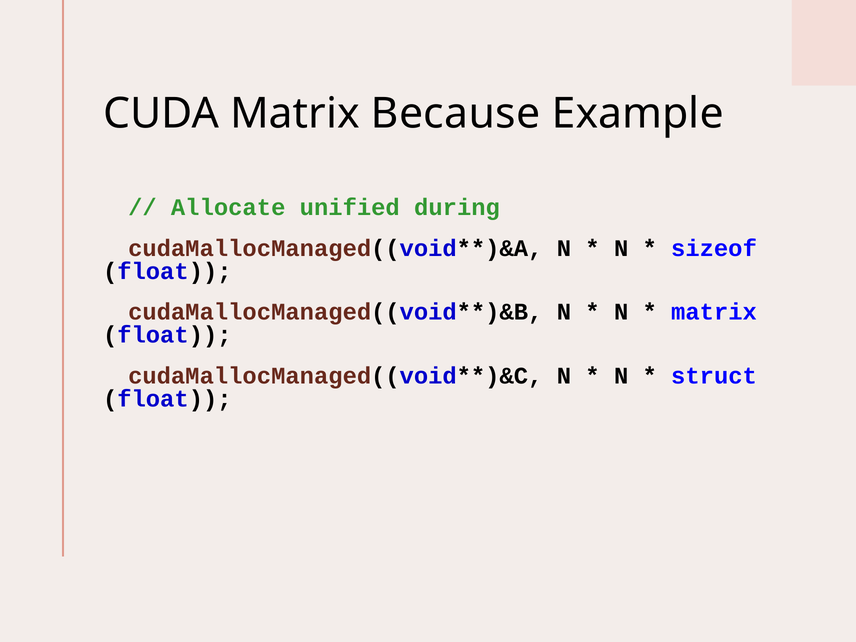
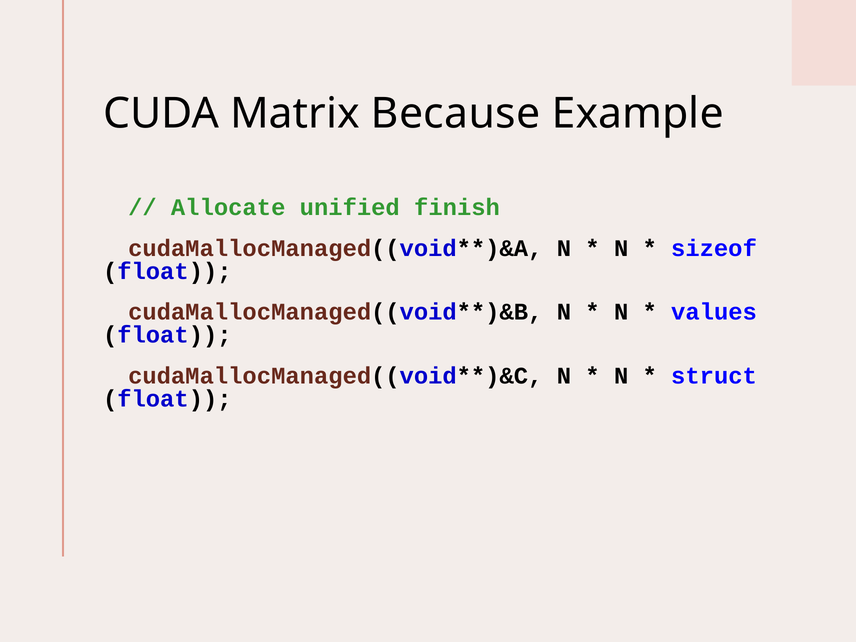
during: during -> finish (457, 207)
matrix: matrix -> values (714, 312)
